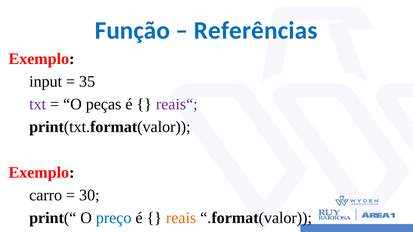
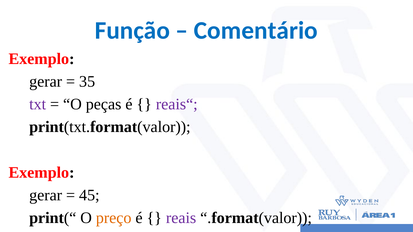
Referências: Referências -> Comentário (256, 30)
input: input -> gerar (46, 82)
carro: carro -> gerar (46, 195)
30: 30 -> 45 (89, 195)
preço colour: blue -> orange (114, 218)
reais colour: orange -> purple (181, 218)
